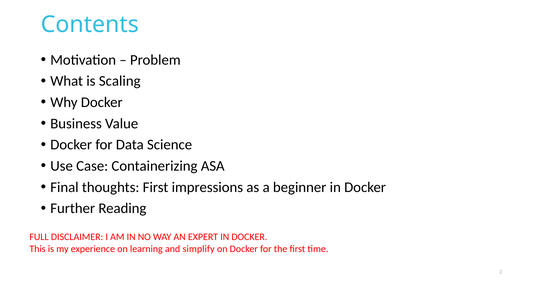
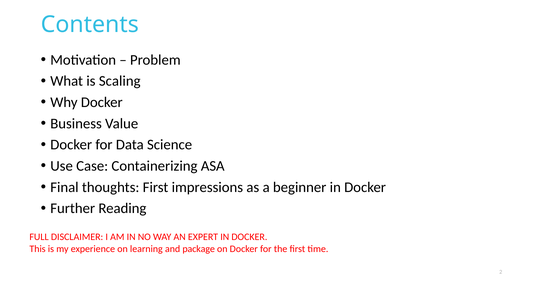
simplify: simplify -> package (199, 249)
